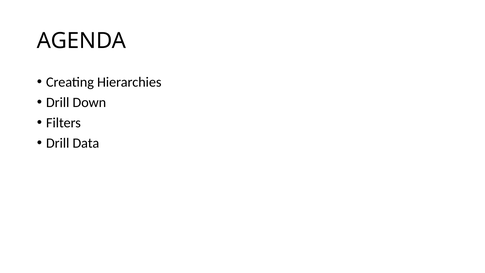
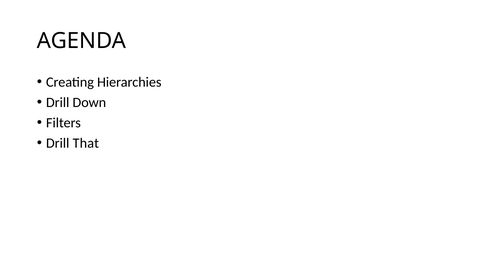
Data: Data -> That (86, 143)
